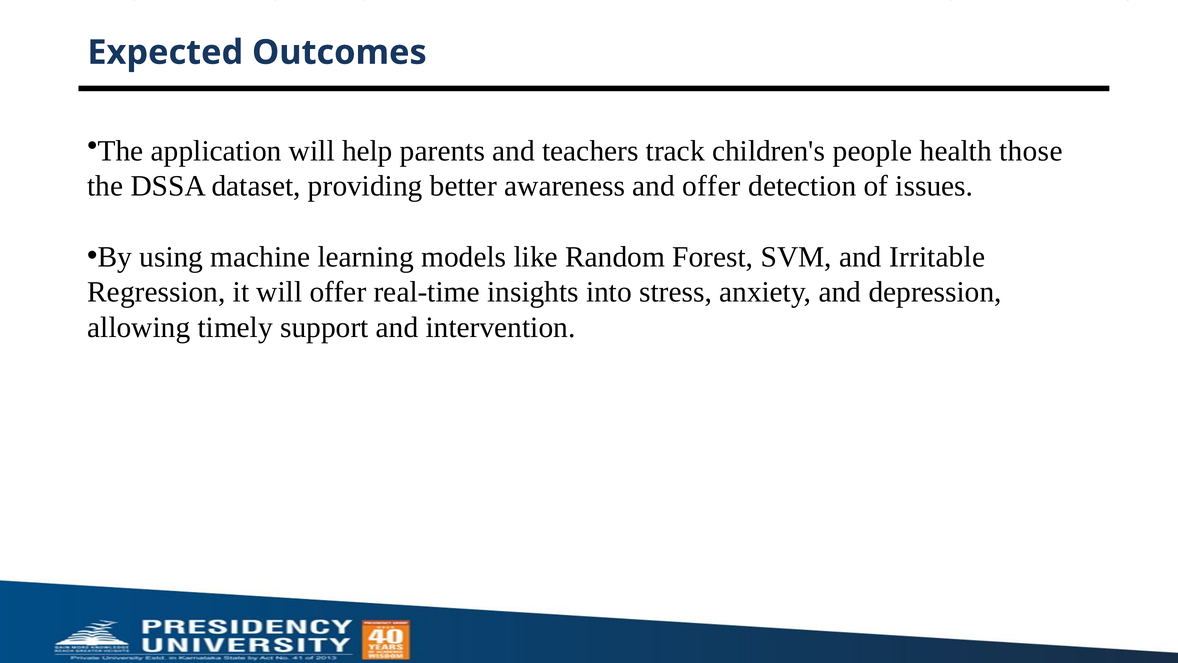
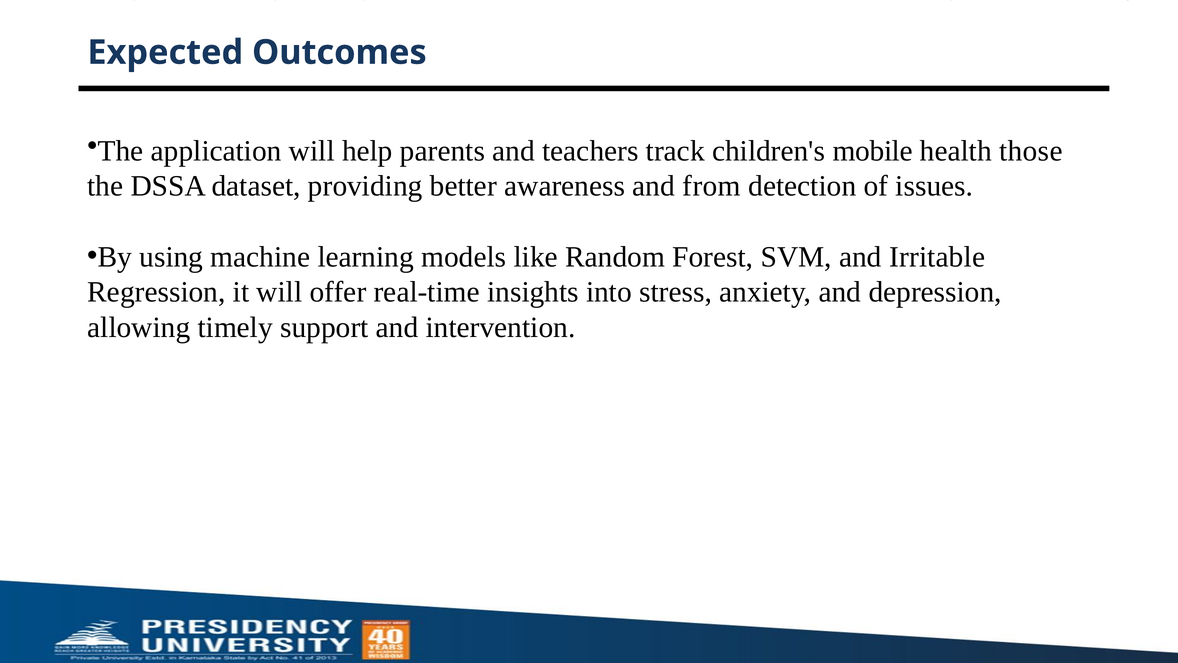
people: people -> mobile (873, 151)
and offer: offer -> from (712, 186)
